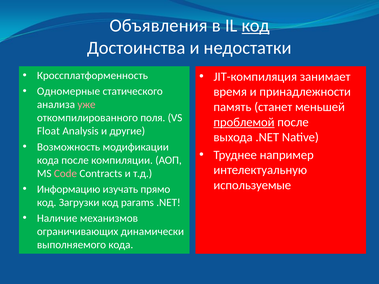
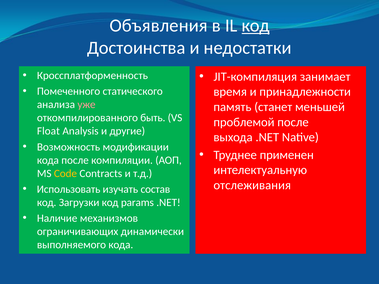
Одномерные: Одномерные -> Помеченного (69, 91)
поля: поля -> быть (153, 118)
проблемой underline: present -> none (244, 122)
например: например -> применен (287, 155)
Code colour: pink -> yellow (65, 174)
используемые: используемые -> отслеживания (252, 185)
Информацию: Информацию -> Использовать (69, 189)
прямо: прямо -> состав (155, 189)
